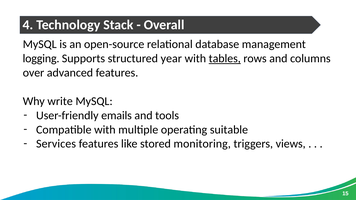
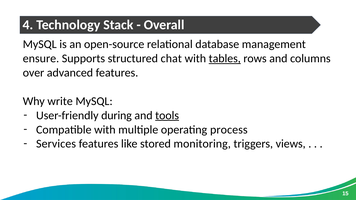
logging: logging -> ensure (41, 59)
year: year -> chat (171, 59)
emails: emails -> during (117, 116)
tools underline: none -> present (167, 116)
suitable: suitable -> process (229, 130)
